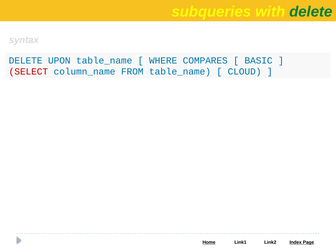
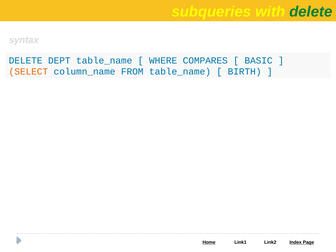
UPON: UPON -> DEPT (59, 60)
SELECT colour: red -> orange (28, 72)
CLOUD: CLOUD -> BIRTH (245, 72)
